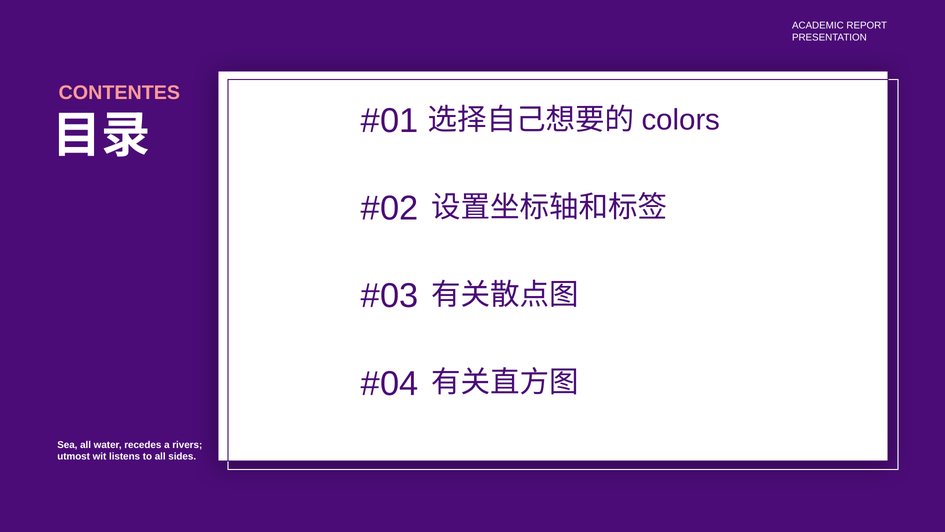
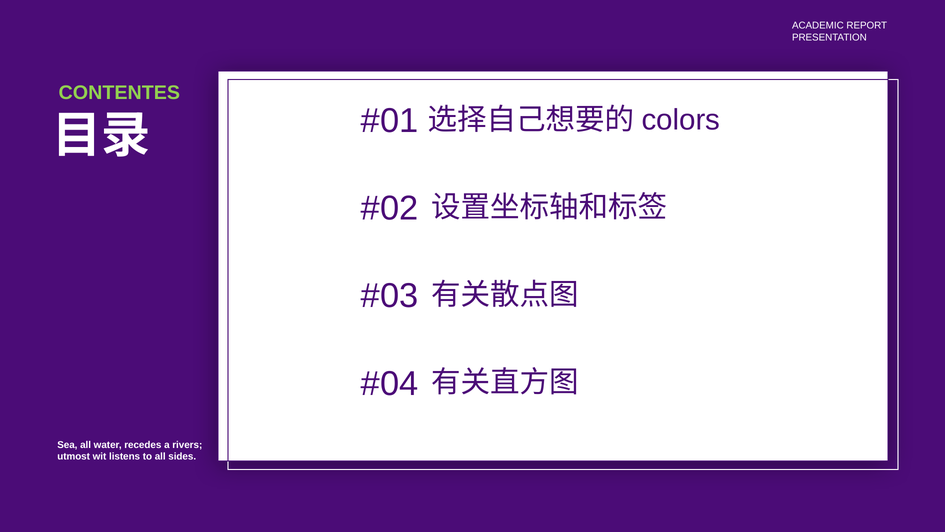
CONTENTES colour: pink -> light green (119, 93)
